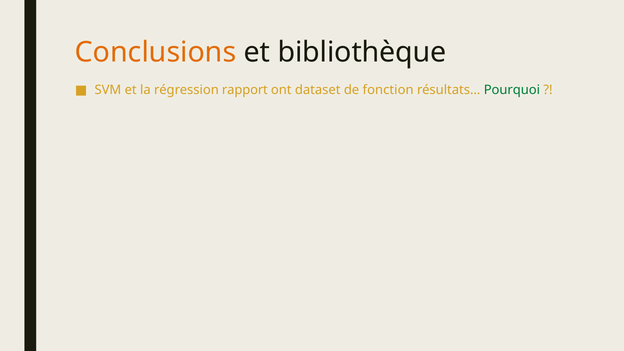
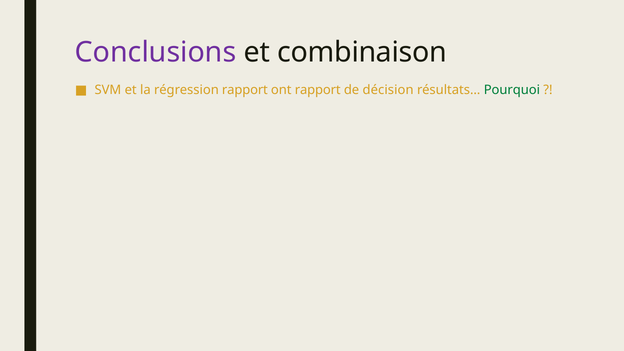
Conclusions colour: orange -> purple (156, 52)
bibliothèque: bibliothèque -> combinaison (362, 52)
ont dataset: dataset -> rapport (318, 90)
fonction: fonction -> décision (388, 90)
